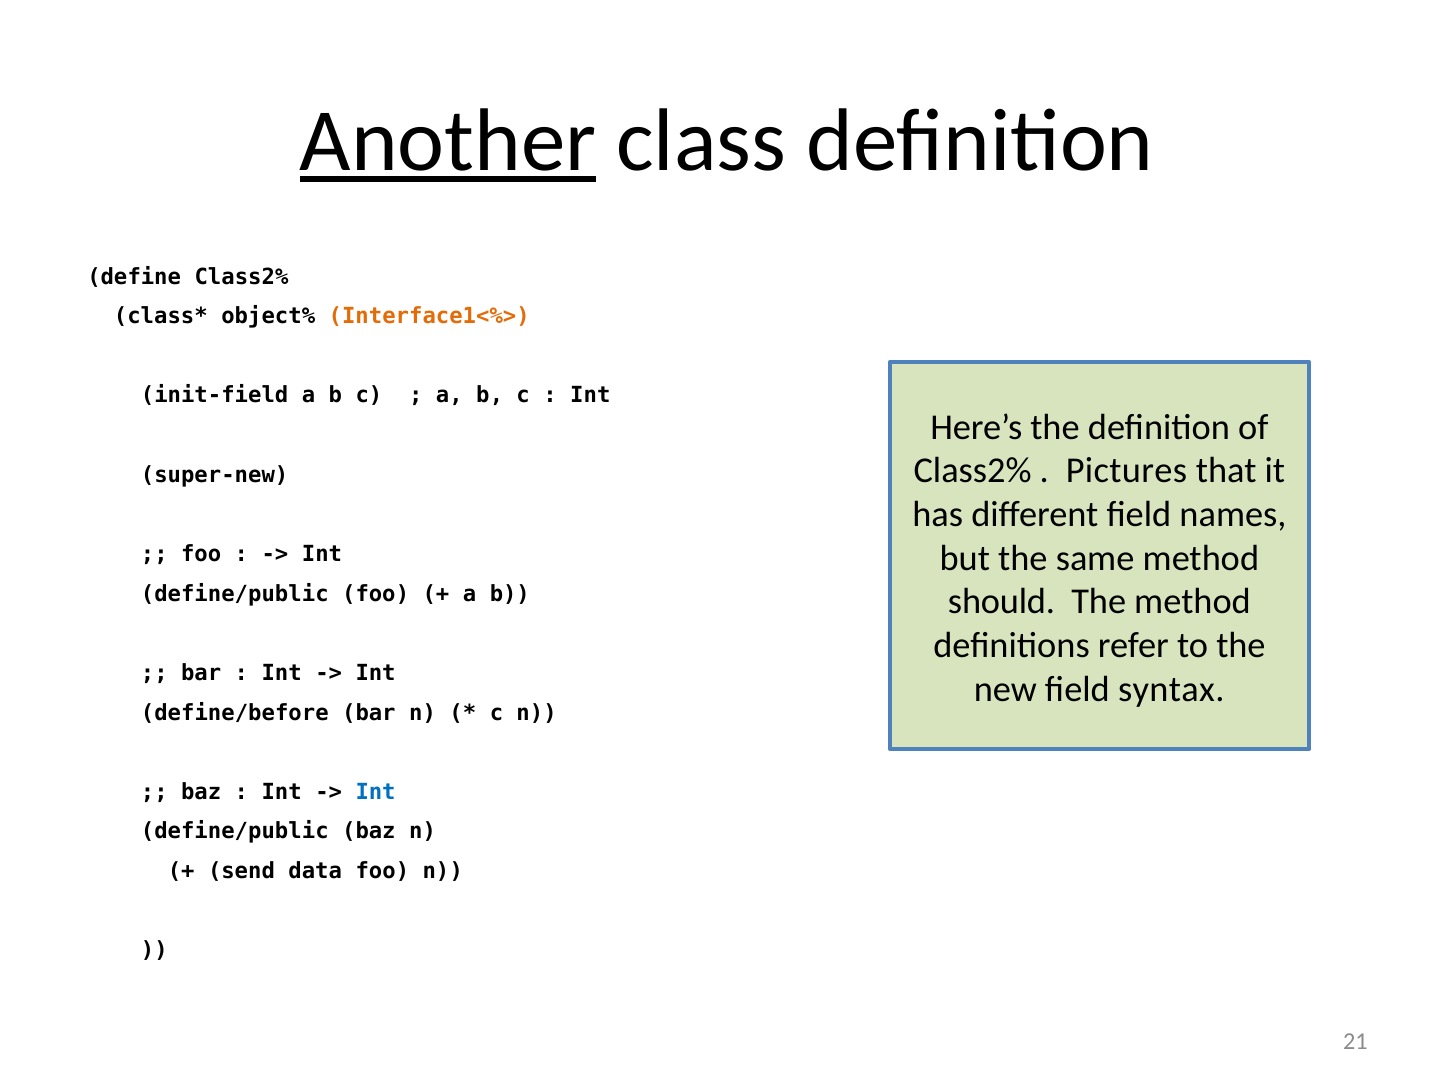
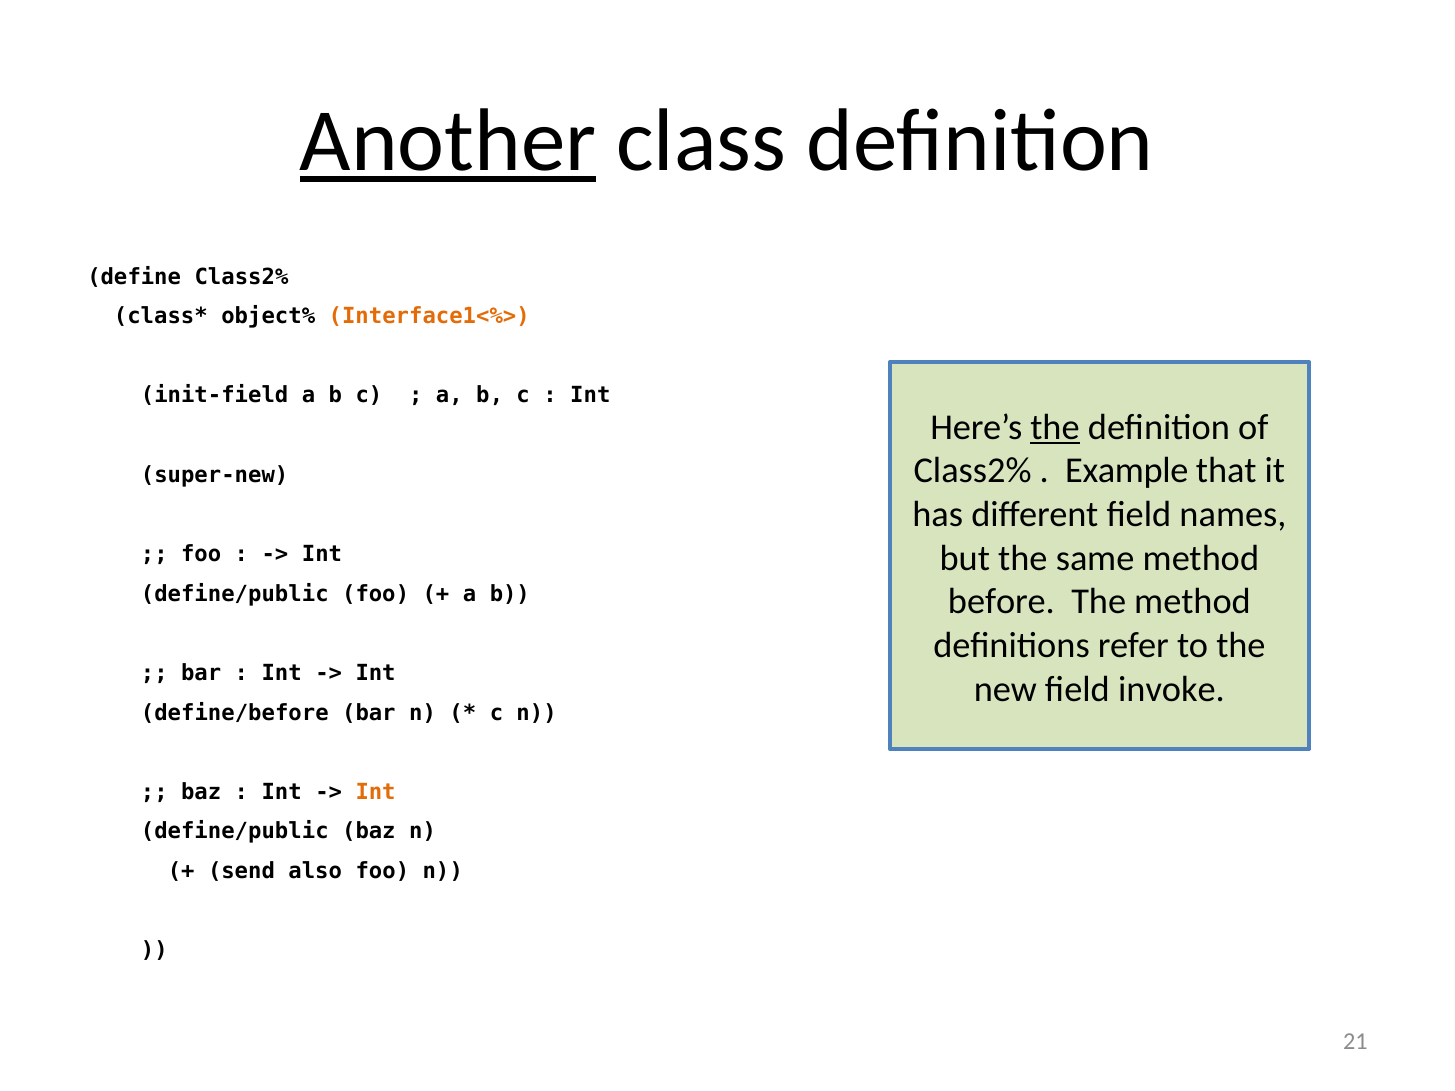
the underline: none -> present (1055, 427)
Pictures: Pictures -> Example (1127, 471)
should: should -> before (1001, 602)
syntax: syntax -> invoke (1171, 689)
Int colour: blue -> orange (376, 792)
data: data -> also (315, 871)
